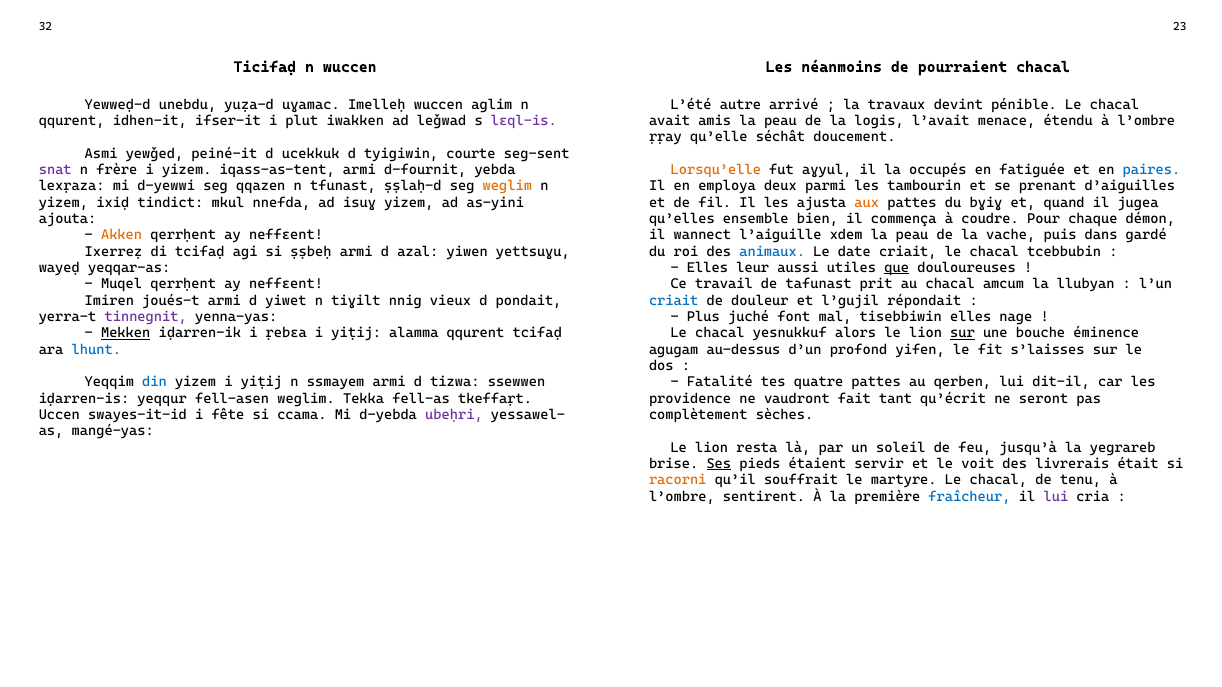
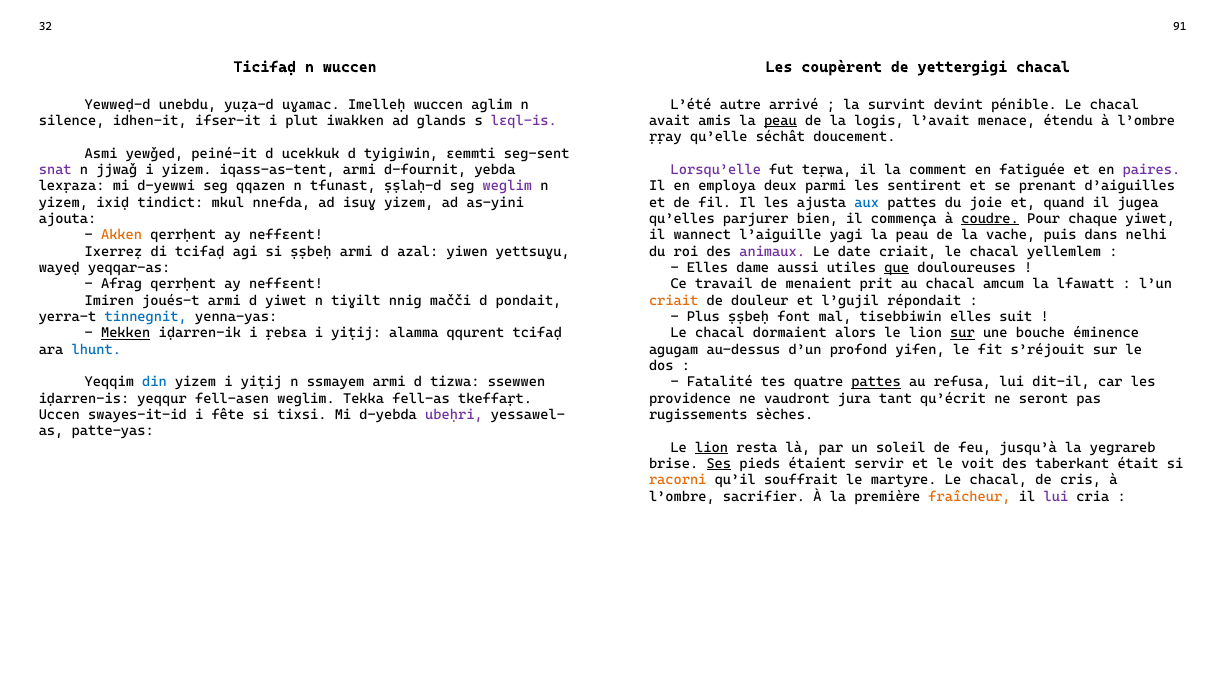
23: 23 -> 91 (1180, 26)
néanmoins: néanmoins -> coupèrent (842, 67)
pourraient: pourraient -> yettergigi (962, 67)
travaux: travaux -> survint (897, 105)
qqurent: qqurent -> silence (72, 121)
leǧwad: leǧwad -> glands (442, 121)
peau underline: none -> present (780, 121)
courte: courte -> ɛemmti (471, 154)
frère: frère -> jjwaǧ (117, 170)
Lorsqu’elle colour: orange -> purple (716, 170)
aɣyul: aɣyul -> teṛwa (827, 170)
occupés: occupés -> comment (938, 170)
paires colour: blue -> purple (1151, 170)
weglim colour: orange -> purple (507, 186)
tambourin: tambourin -> sentirent (924, 186)
aux colour: orange -> blue (867, 203)
bɣiɣ: bɣiɣ -> joie (986, 203)
ensemble: ensemble -> parjurer (756, 219)
coudre underline: none -> present (990, 219)
chaque démon: démon -> yiwet (1150, 219)
xdem: xdem -> yagi (846, 235)
gardé: gardé -> nelhi (1146, 235)
animaux colour: blue -> purple (772, 252)
tcebbubin: tcebbubin -> yellemlem (1064, 252)
leur: leur -> dame (753, 268)
Muqel: Muqel -> Afrag (122, 284)
tafunast: tafunast -> menaient (819, 284)
llubyan: llubyan -> lfawatt (1086, 284)
vieux: vieux -> mačči (450, 301)
criait colour: blue -> orange (674, 301)
tinnegnit colour: purple -> blue (146, 317)
Plus juché: juché -> ṣṣbeḥ (749, 317)
nage: nage -> suit (1016, 317)
yesnukkuf: yesnukkuf -> dormaient (790, 333)
s’laisses: s’laisses -> s’réjouit (1048, 350)
pattes underline: none -> present (876, 382)
qerben: qerben -> refusa (962, 382)
fait: fait -> jura (854, 399)
ccama: ccama -> tixsi (302, 415)
complètement: complètement -> rugissements (698, 415)
mangé-yas: mangé-yas -> patte-yas (113, 431)
lion underline: none -> present (712, 448)
livrerais: livrerais -> taberkant (1072, 464)
tenu: tenu -> cris (1081, 480)
sentirent: sentirent -> sacrifier (764, 497)
fraîcheur colour: blue -> orange (969, 497)
